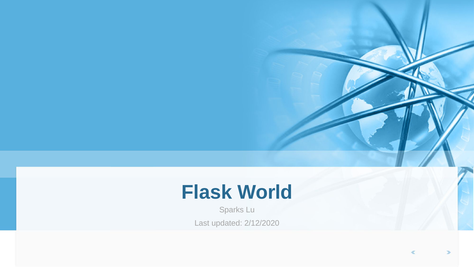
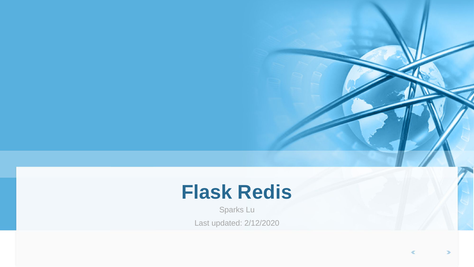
World: World -> Redis (265, 192)
